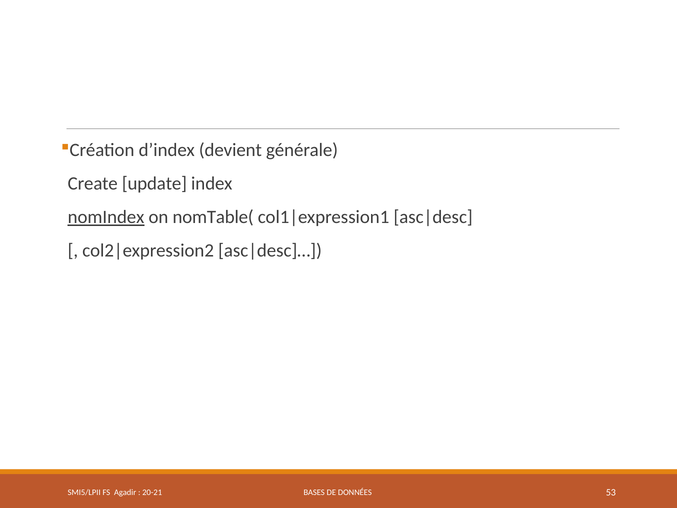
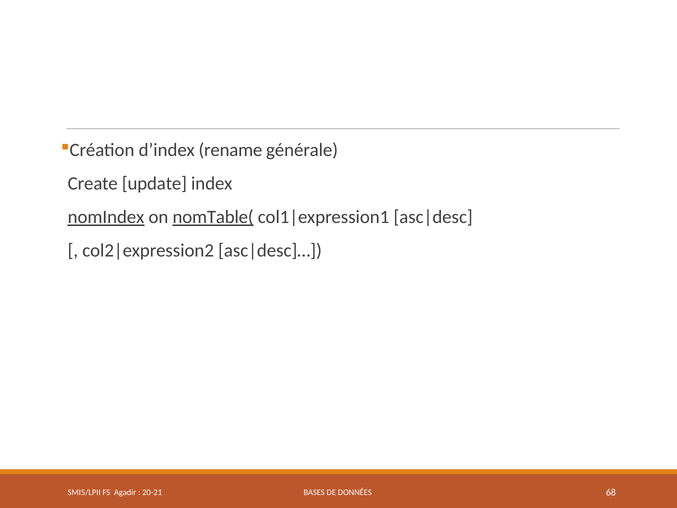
devient: devient -> rename (230, 150)
nomTable( underline: none -> present (213, 217)
53: 53 -> 68 (611, 492)
